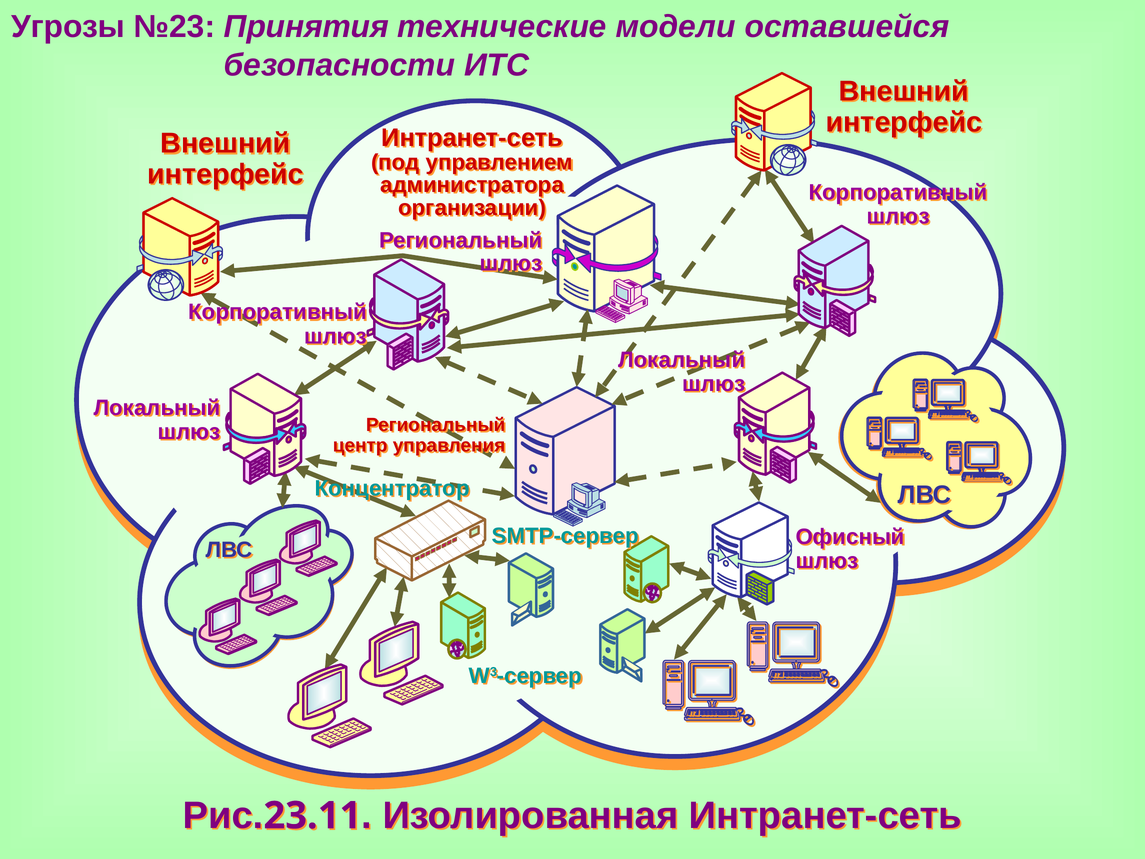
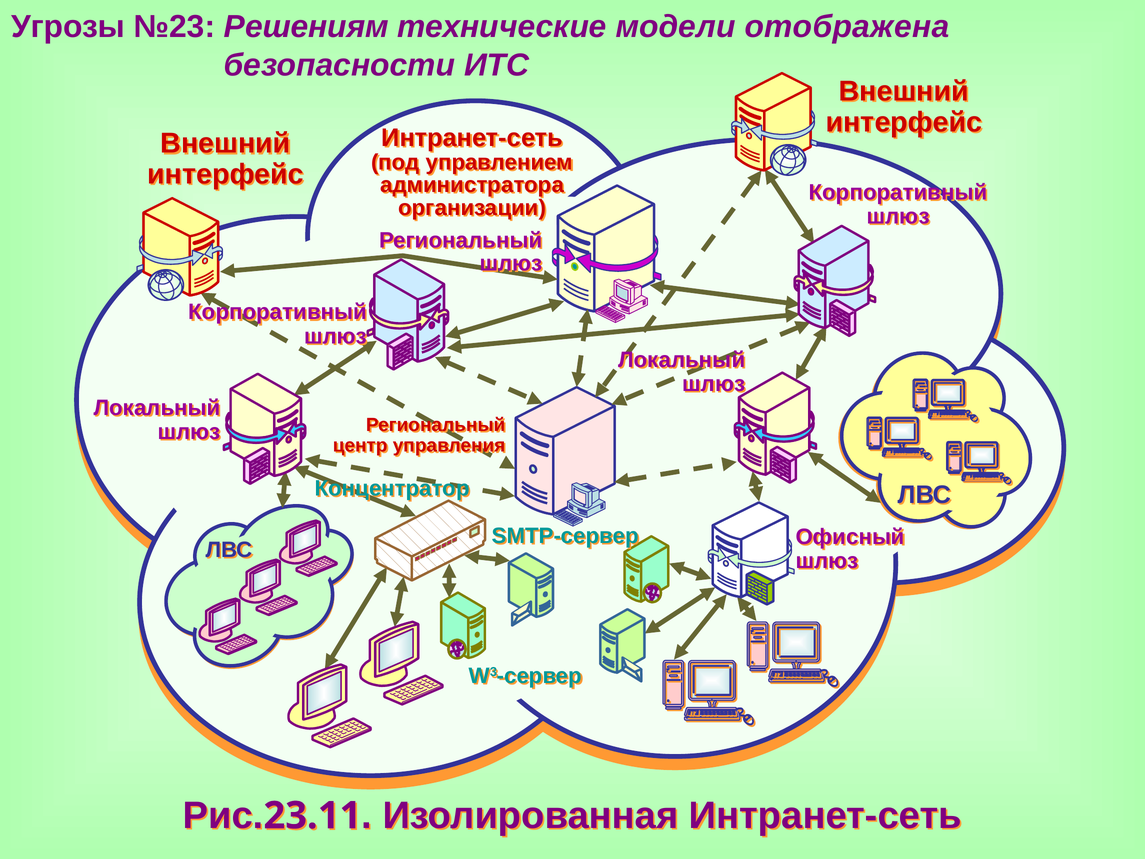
Принятия: Принятия -> Решениям (306, 27)
оставшейся: оставшейся -> отображена (847, 27)
